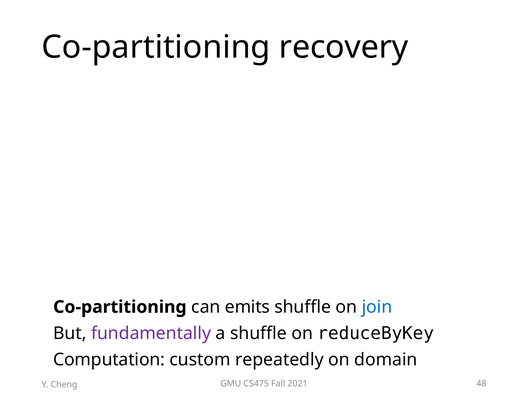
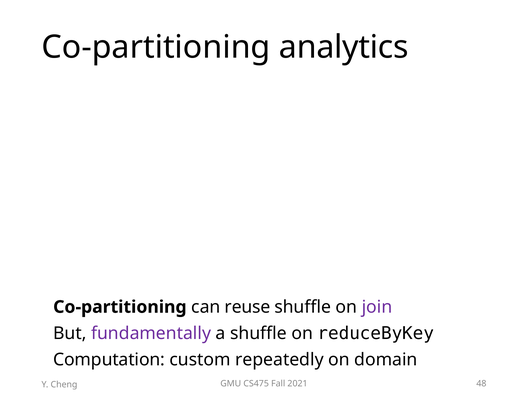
recovery: recovery -> analytics (344, 47)
emits: emits -> reuse (247, 307)
join colour: blue -> purple (377, 307)
